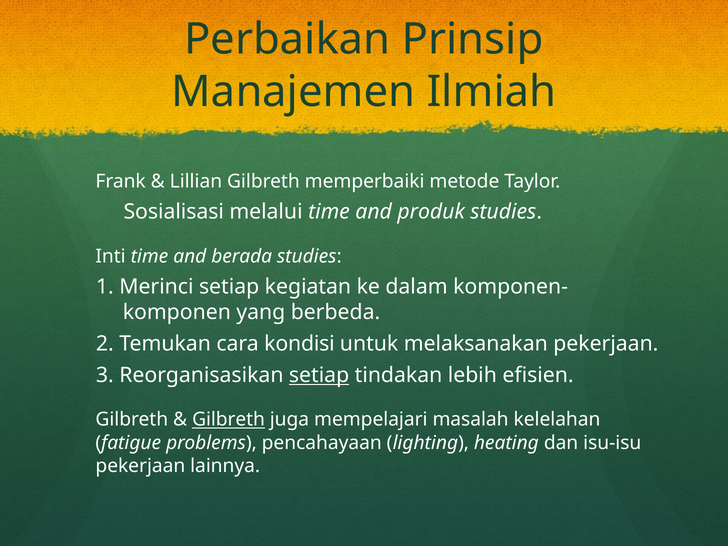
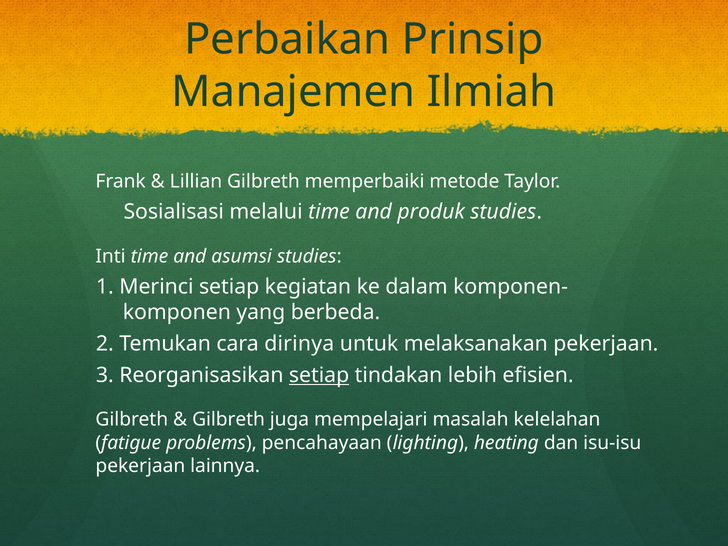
berada: berada -> asumsi (242, 256)
kondisi: kondisi -> dirinya (299, 344)
Gilbreth underline: present -> none (229, 420)
